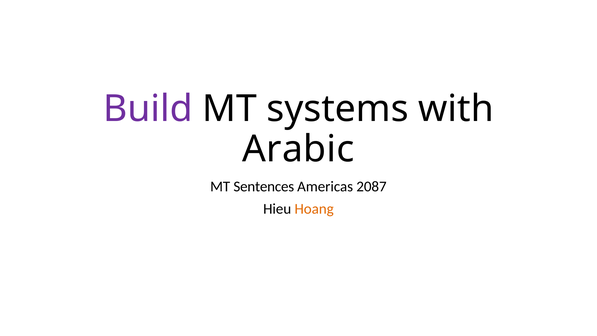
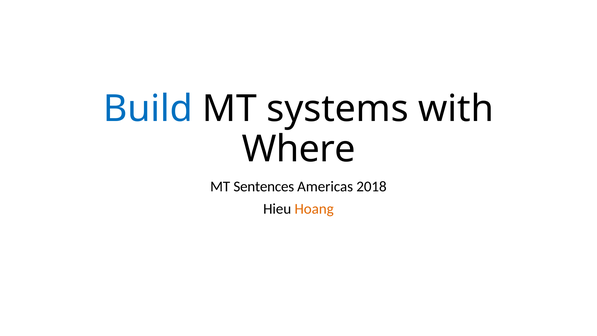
Build colour: purple -> blue (148, 109)
Arabic: Arabic -> Where (299, 149)
2087: 2087 -> 2018 (371, 187)
